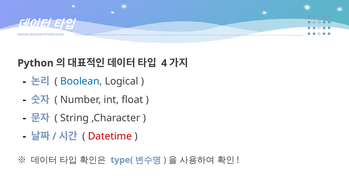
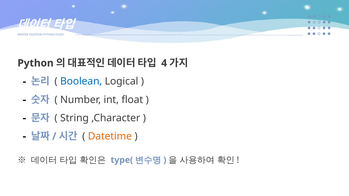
Datetime colour: red -> orange (110, 137)
